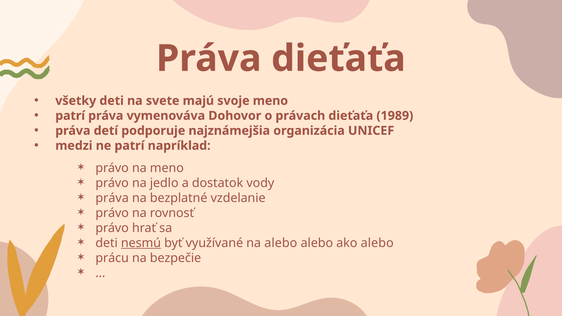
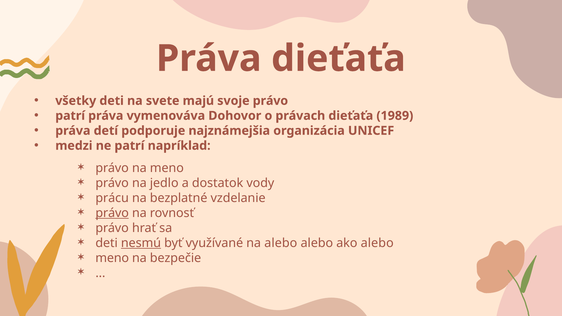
svoje meno: meno -> právo (270, 101)
práva: práva -> prácu (112, 198)
právo underline: none -> present (112, 213)
prácu: prácu -> meno (112, 258)
